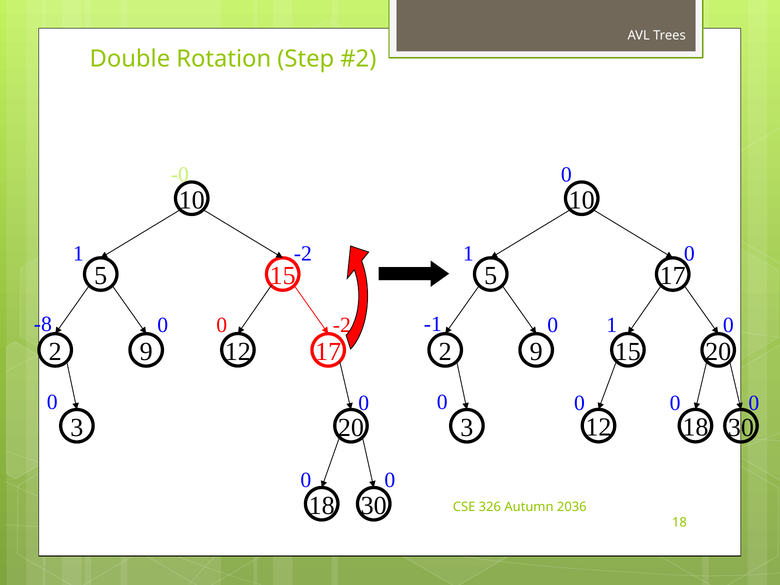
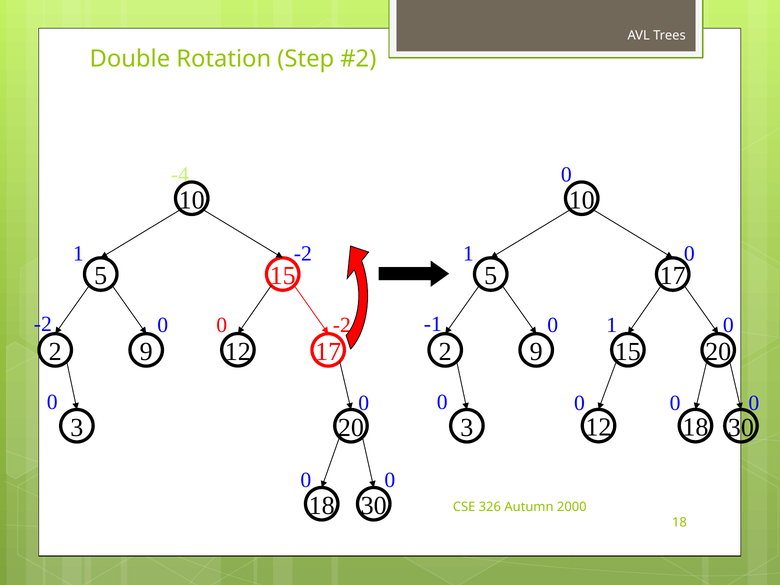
-0: -0 -> -4 (180, 174)
-8: -8 -> -2 (43, 324)
2036: 2036 -> 2000 (572, 507)
